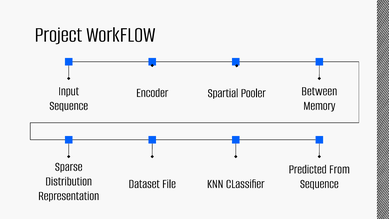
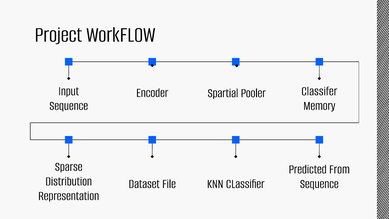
Between: Between -> Classifer (319, 91)
